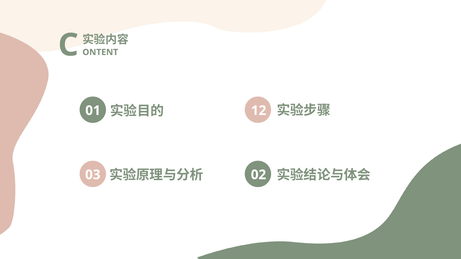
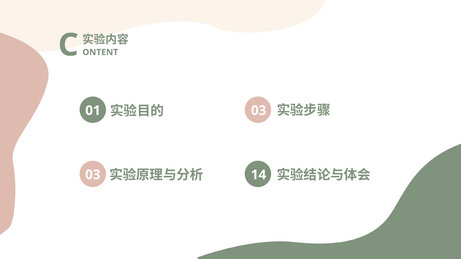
01 12: 12 -> 03 (259, 111)
02: 02 -> 14 (259, 175)
